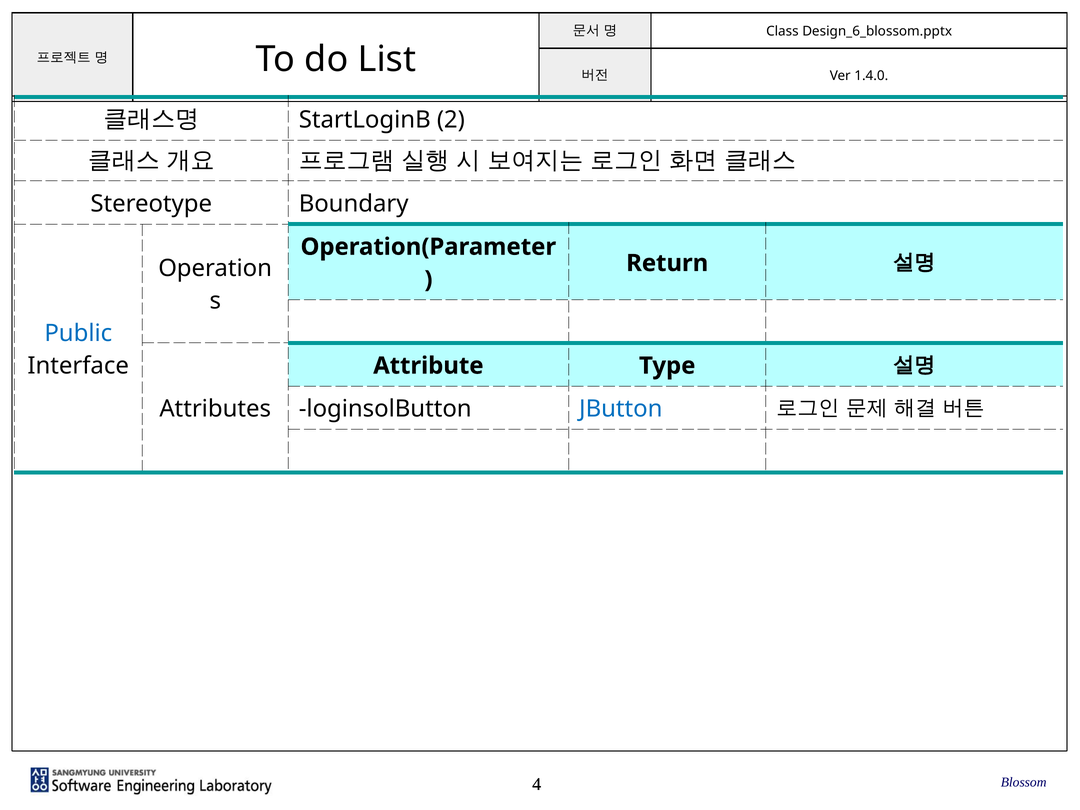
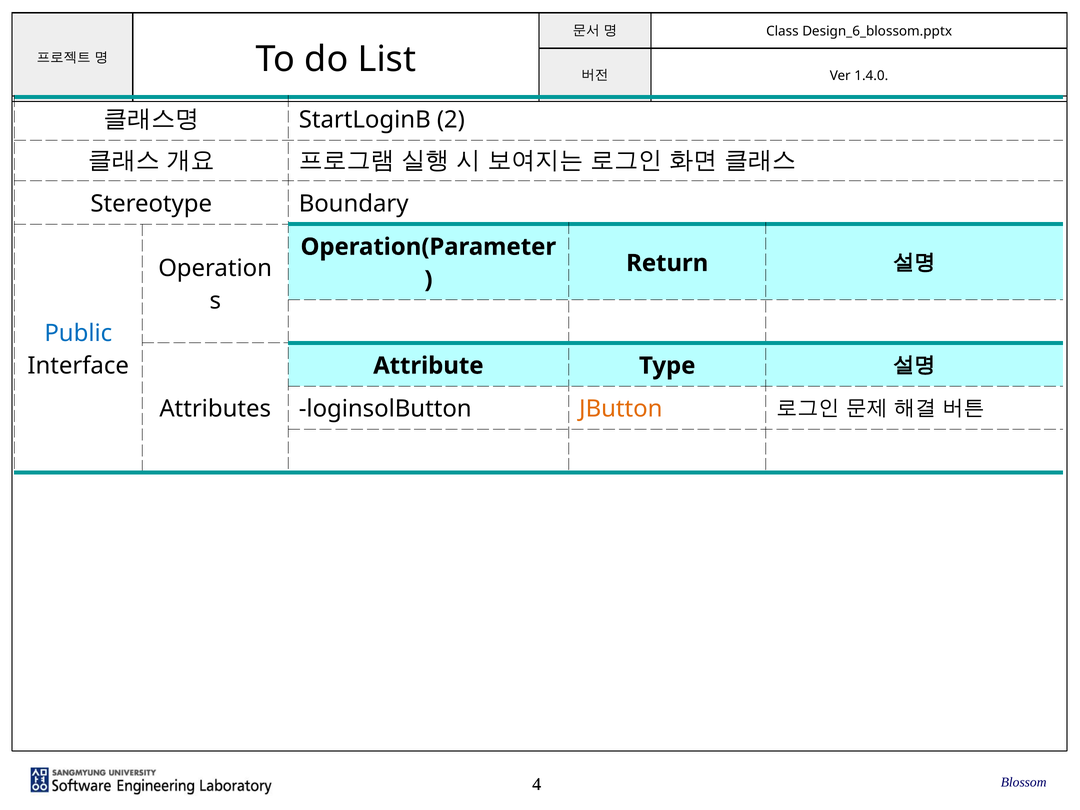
JButton colour: blue -> orange (621, 409)
